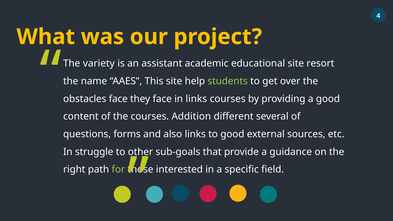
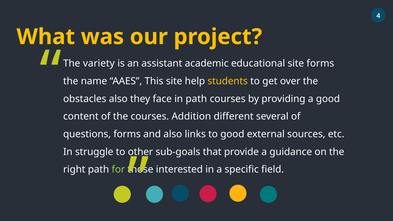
site resort: resort -> forms (320, 63)
students colour: light green -> yellow (228, 81)
obstacles face: face -> also (118, 99)
in links: links -> path (196, 99)
